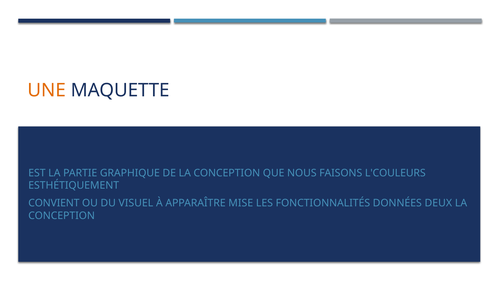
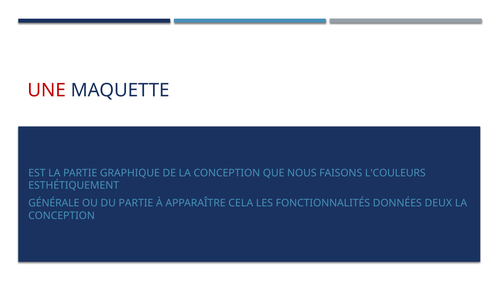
UNE colour: orange -> red (47, 91)
CONVIENT: CONVIENT -> GÉNÉRALE (54, 203)
DU VISUEL: VISUEL -> PARTIE (136, 203)
MISE: MISE -> CELA (241, 203)
